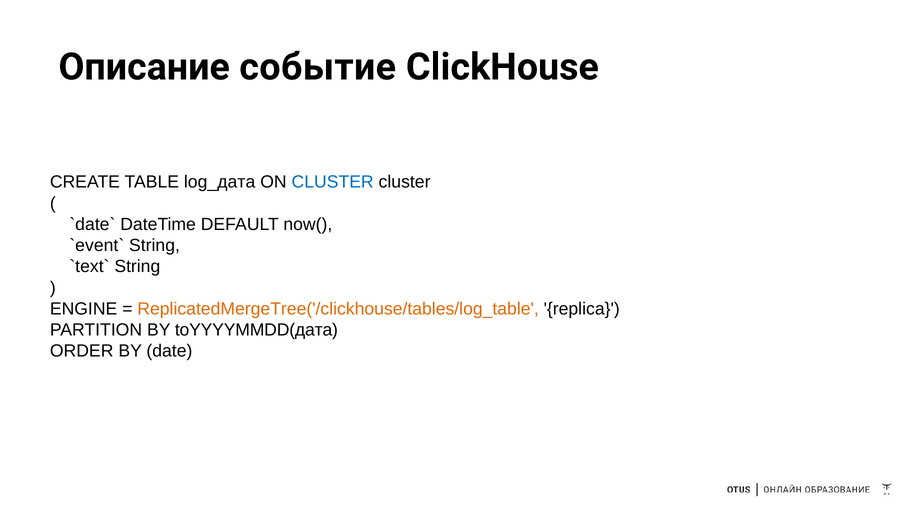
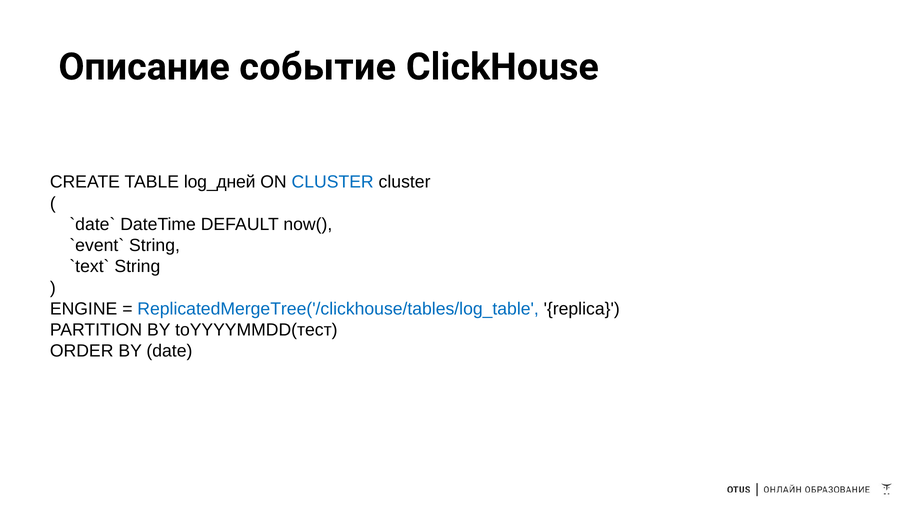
log_дата: log_дата -> log_дней (220, 182)
ReplicatedMergeTree('/clickhouse/tables/log_table colour: orange -> blue (338, 309)
toYYYYMMDD(дата: toYYYYMMDD(дата -> toYYYYMMDD(тест (256, 330)
